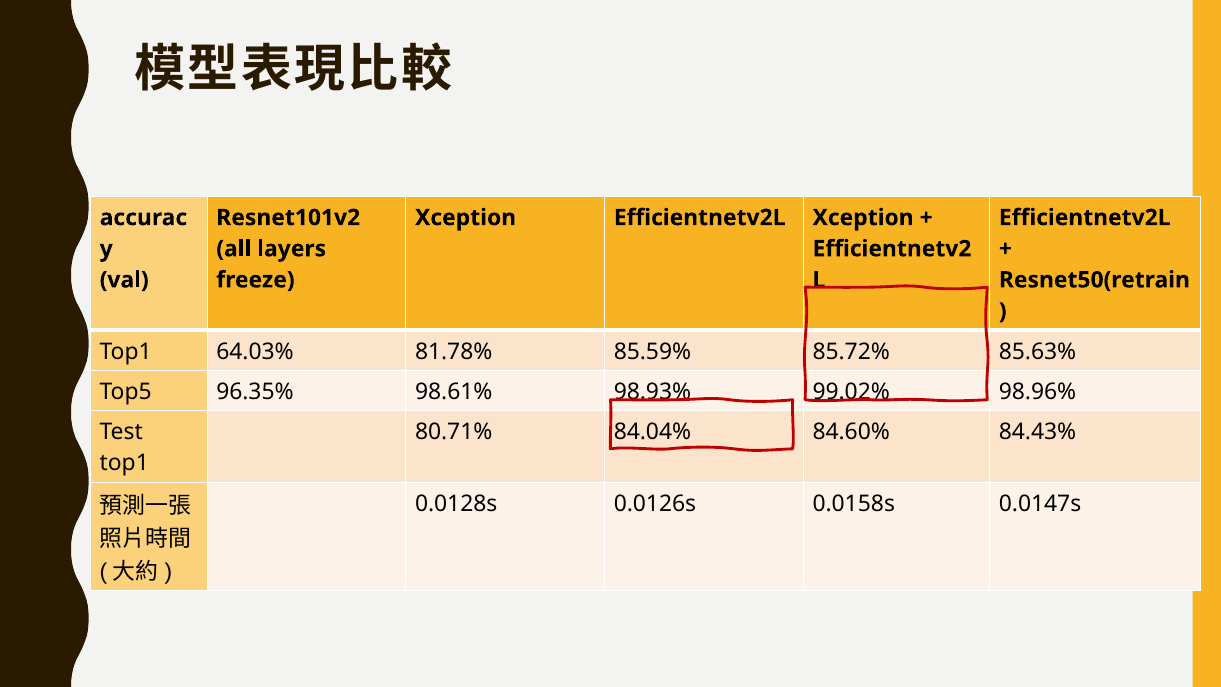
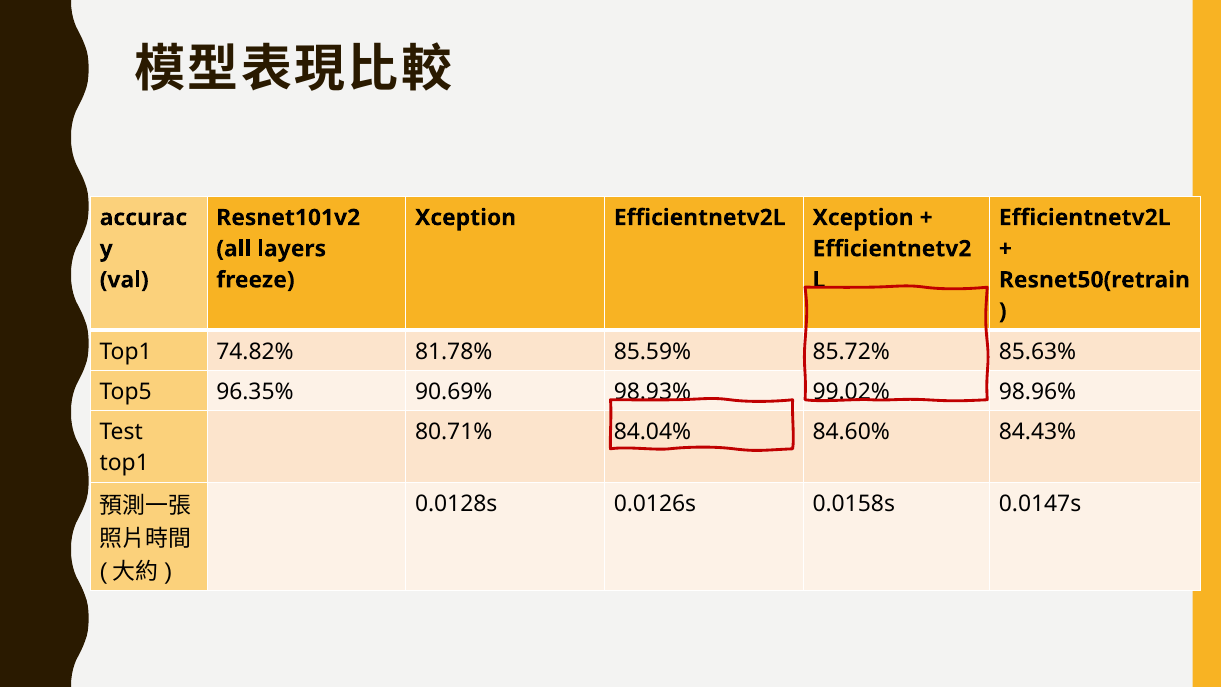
64.03%: 64.03% -> 74.82% (255, 351)
98.61%: 98.61% -> 90.69% (454, 392)
